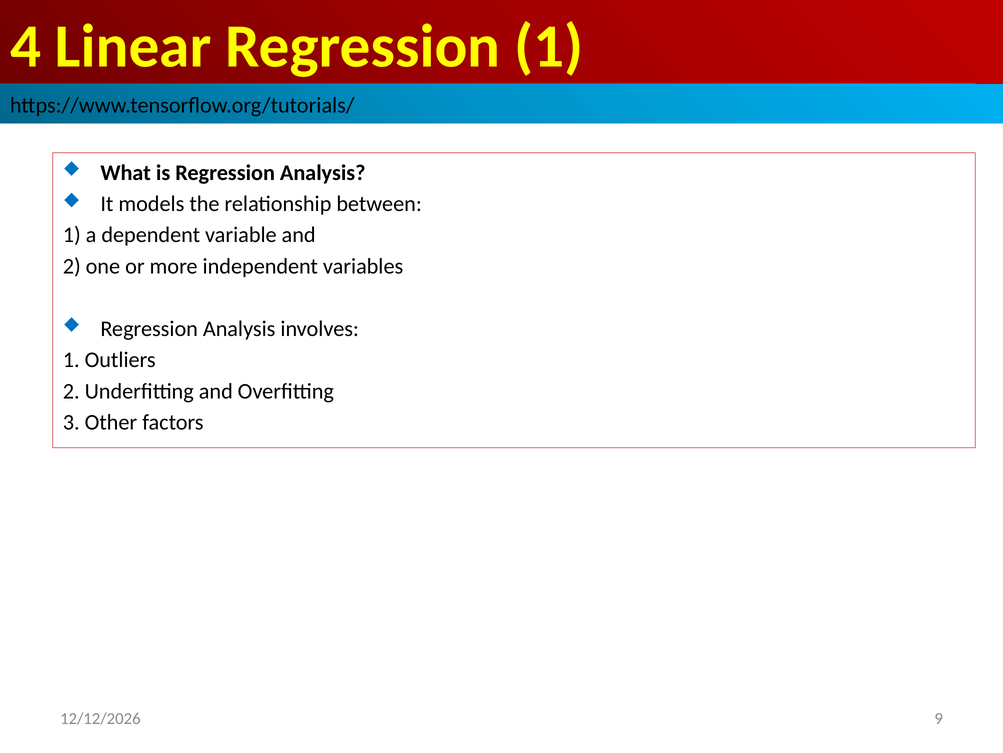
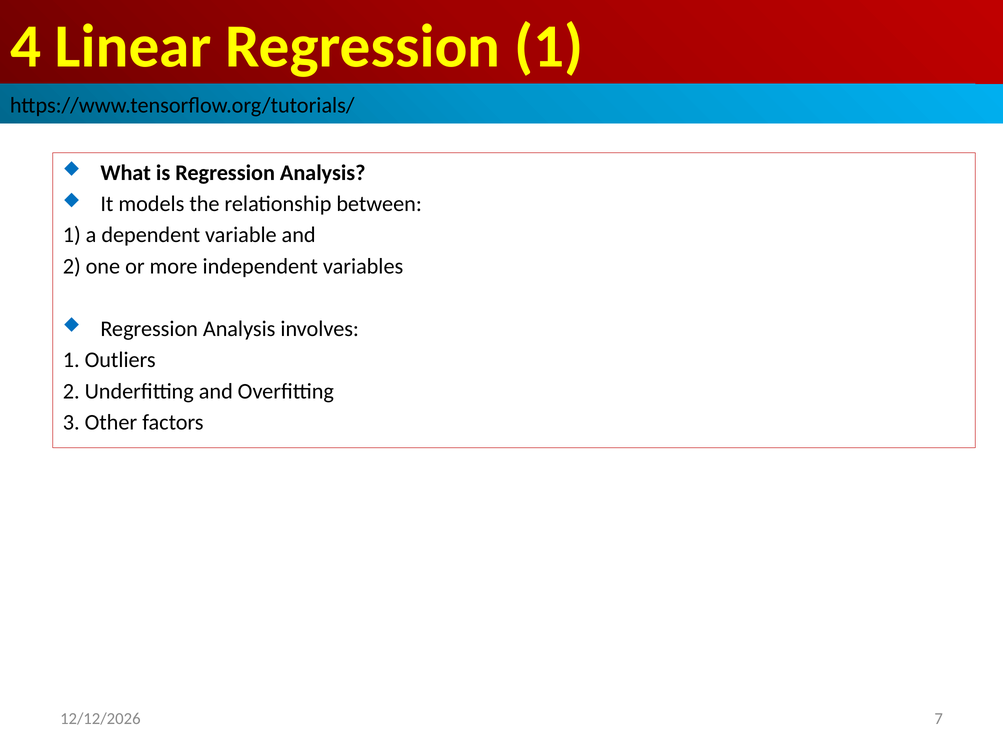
9: 9 -> 7 (939, 718)
